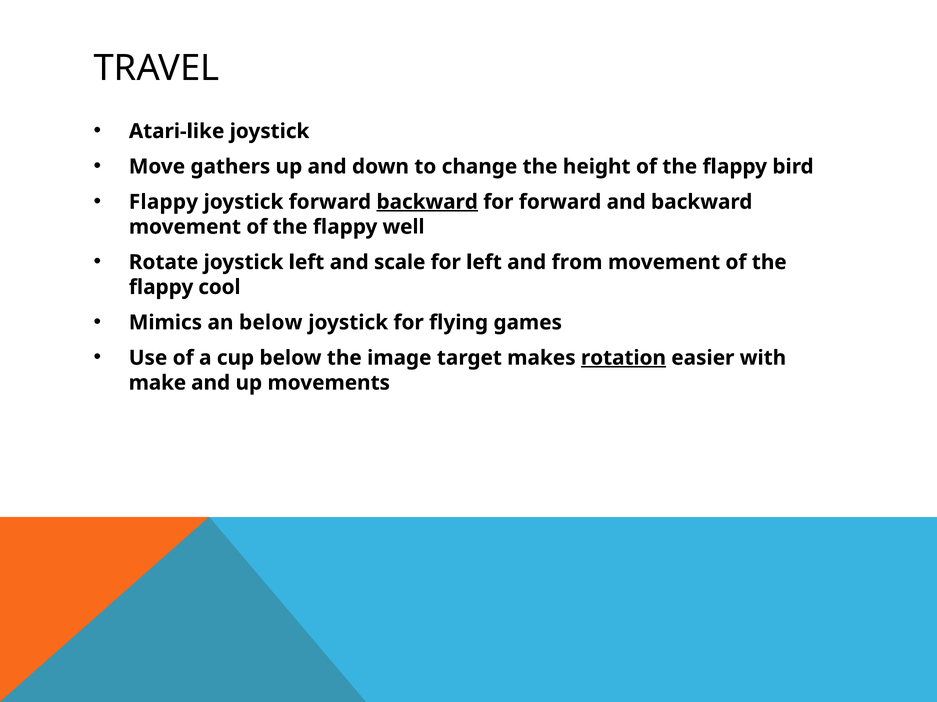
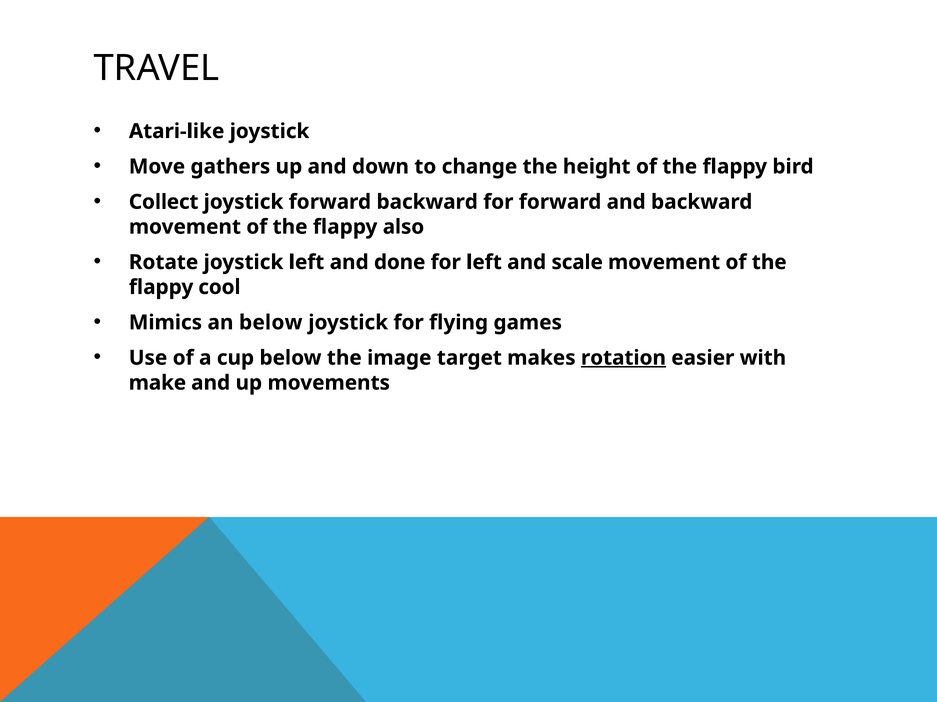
Flappy: Flappy -> Collect (164, 202)
backward underline: present -> none (427, 202)
well: well -> also (403, 227)
scale: scale -> done (400, 263)
from: from -> scale (577, 263)
